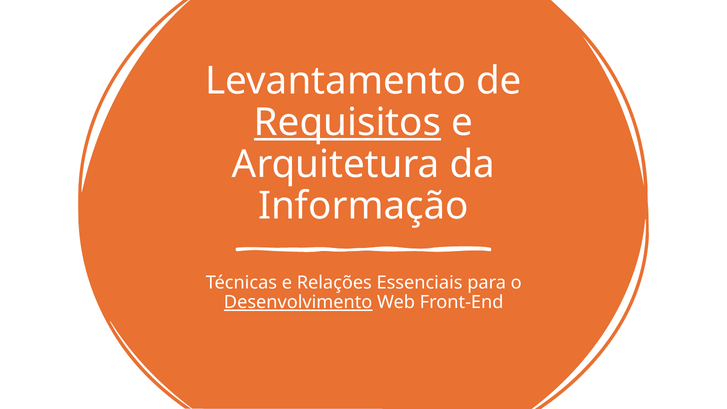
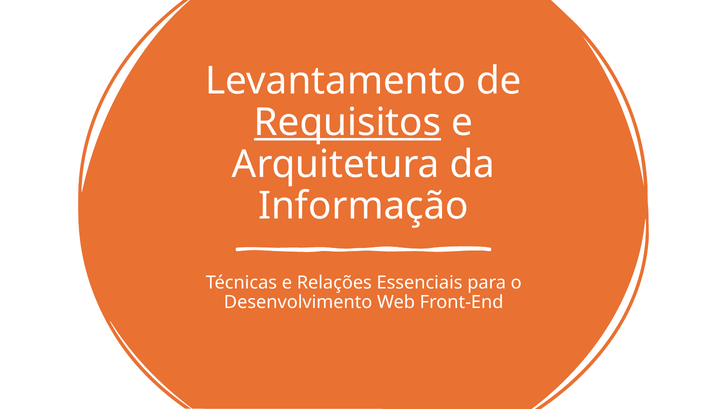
Desenvolvimento underline: present -> none (298, 302)
